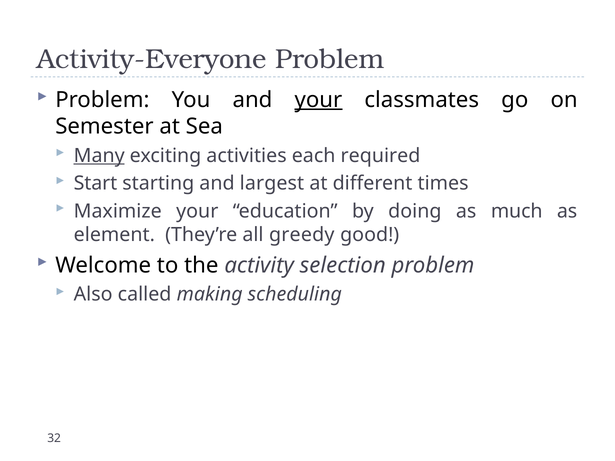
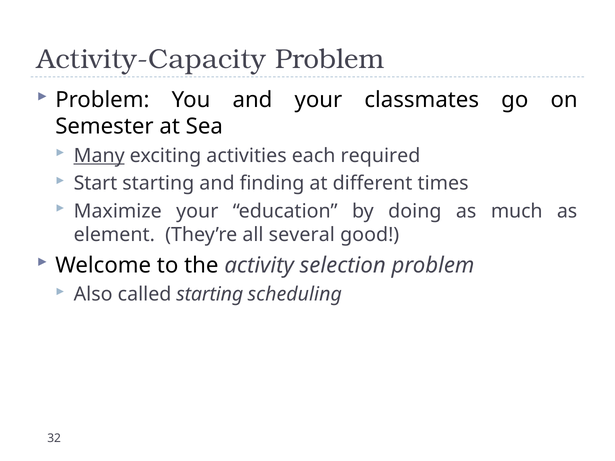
Activity-Everyone: Activity-Everyone -> Activity-Capacity (152, 59)
your underline: present -> none (318, 100)
largest: largest -> finding (272, 184)
greedy: greedy -> several (302, 235)
called making: making -> starting (210, 295)
